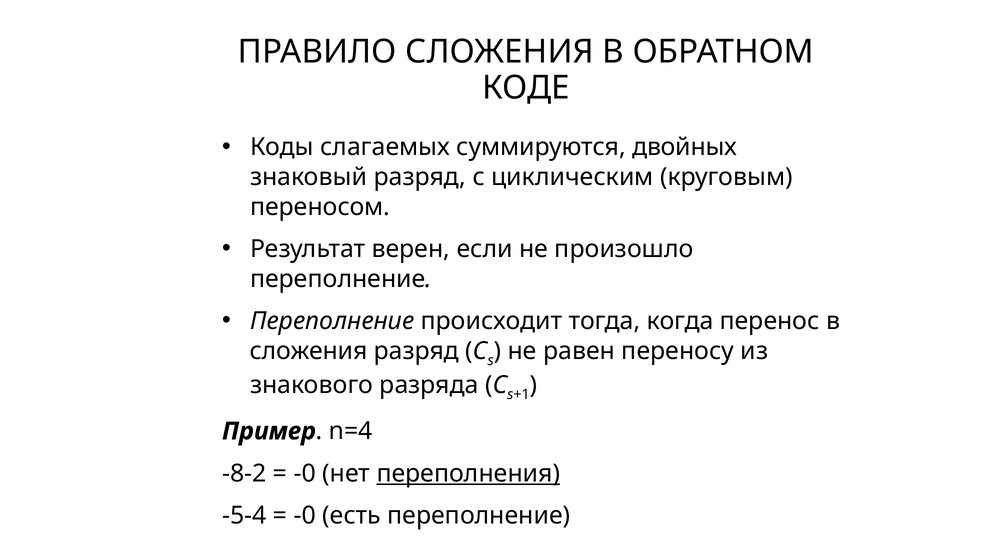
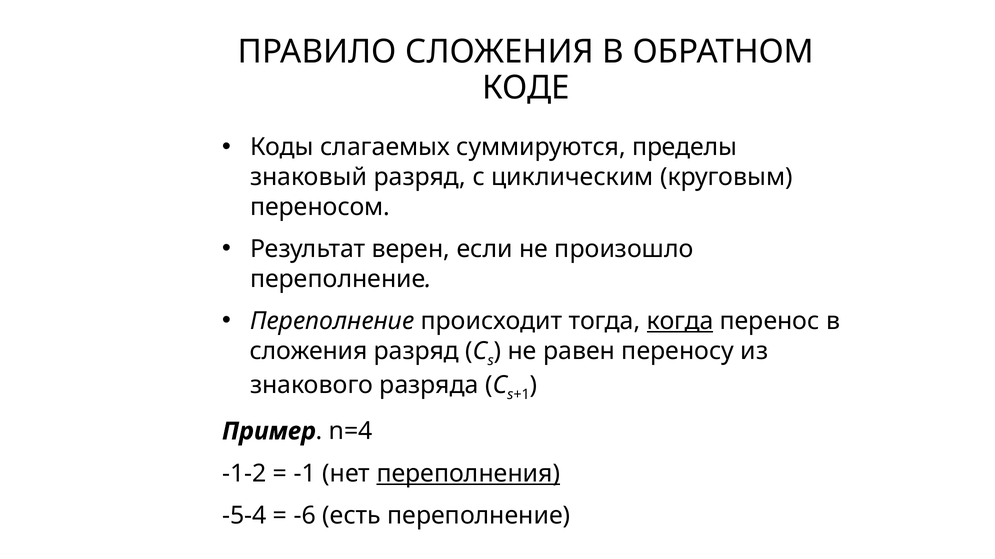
двойных: двойных -> пределы (685, 147)
когда underline: none -> present (680, 322)
-8-2: -8-2 -> -1-2 (244, 474)
-0: -0 -> -1 (305, 474)
-0: -0 -> -6 (305, 516)
